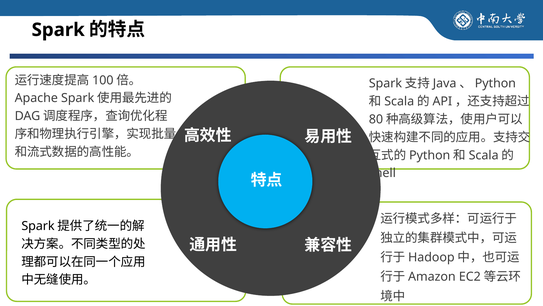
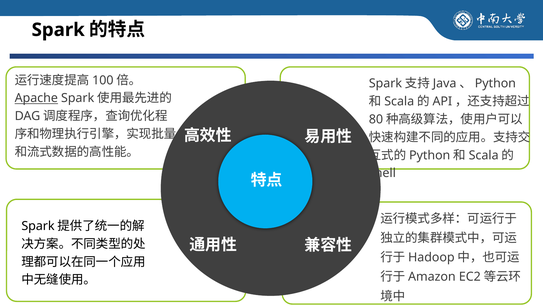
Apache underline: none -> present (36, 98)
